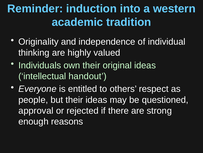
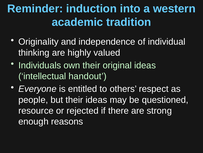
approval: approval -> resource (36, 110)
